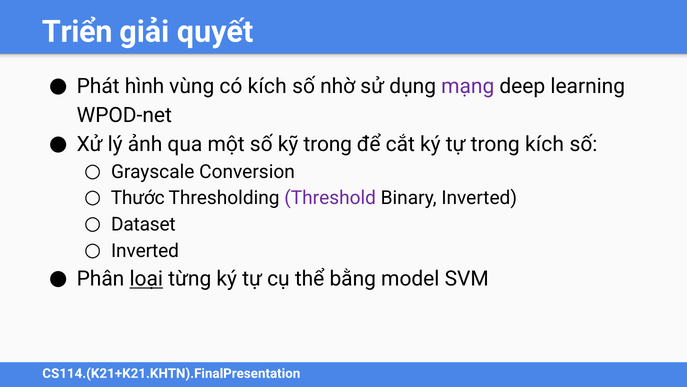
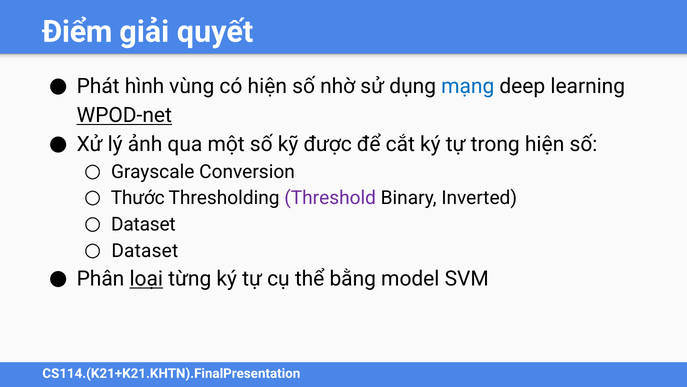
Triển: Triển -> Điểm (77, 32)
có kích: kích -> hiện (267, 86)
mạng colour: purple -> blue (468, 86)
WPOD-net underline: none -> present (124, 115)
kỹ trong: trong -> được (328, 144)
trong kích: kích -> hiện (545, 144)
Inverted: Inverted -> Dataset (145, 251)
